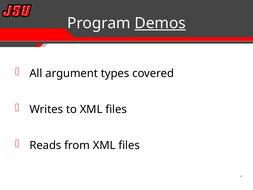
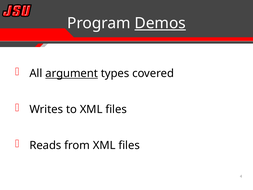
argument underline: none -> present (72, 73)
